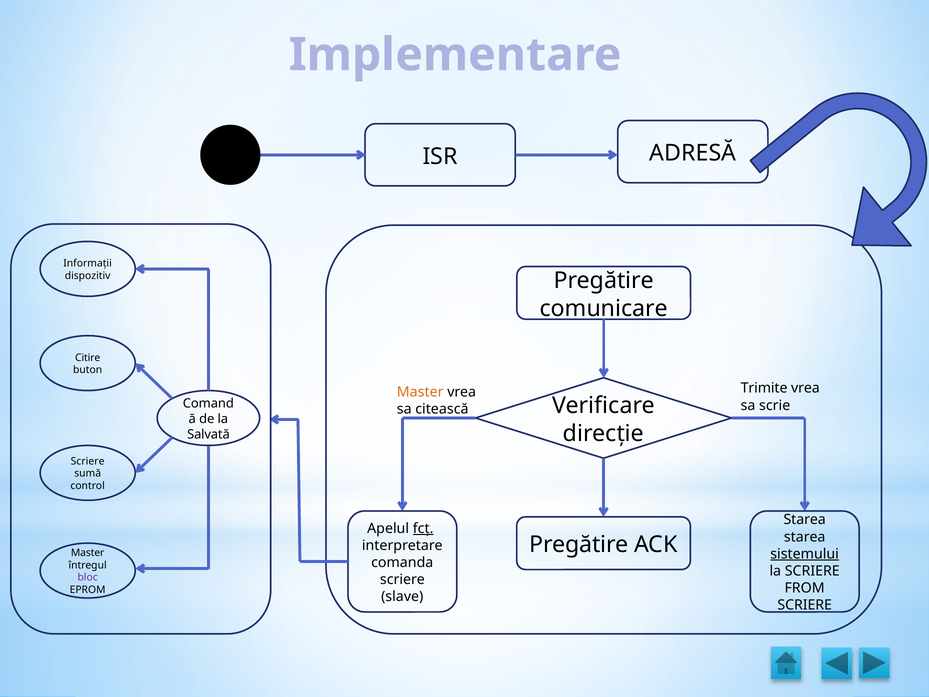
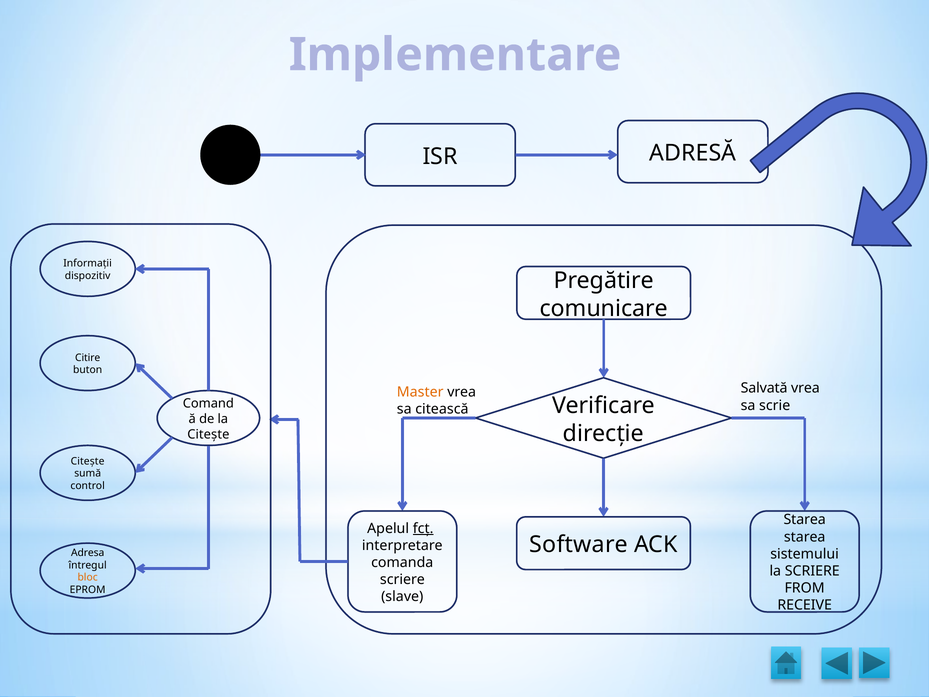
Trimite: Trimite -> Salvată (764, 388)
Salvată: Salvată -> Citește (208, 434)
Scriere: Scriere -> Citește (88, 461)
Pregătire: Pregătire -> Software (579, 545)
Master: Master -> Adresa (88, 553)
sistemului underline: present -> none (805, 554)
bloc colour: purple -> orange (88, 577)
SCRIERE: SCRIERE -> RECEIVE (805, 605)
